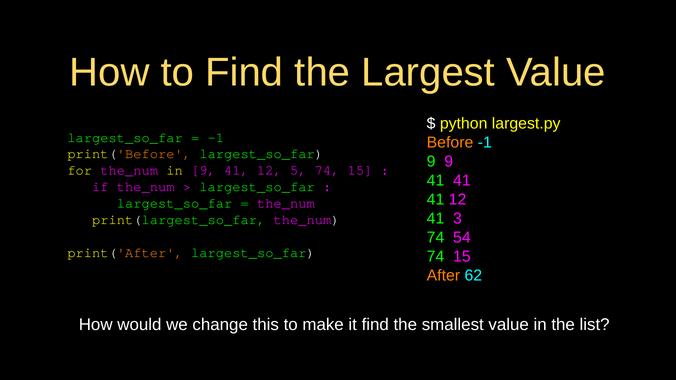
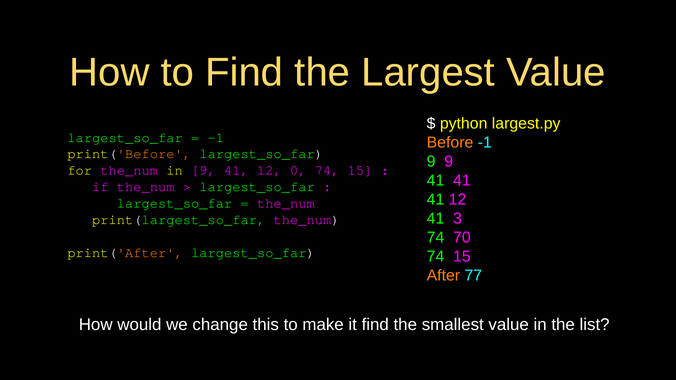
5: 5 -> 0 (298, 171)
54: 54 -> 70 (462, 238)
62: 62 -> 77 (473, 276)
